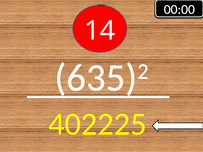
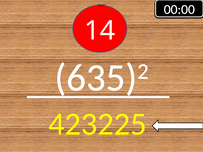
402225: 402225 -> 423225 (97, 124)
